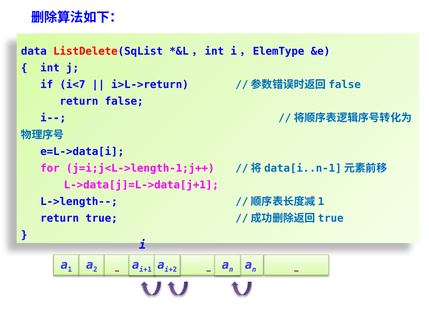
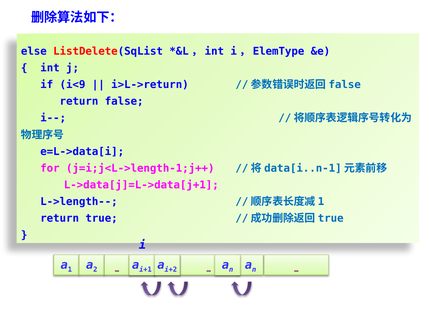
data: data -> else (34, 51)
i<7: i<7 -> i<9 (72, 85)
